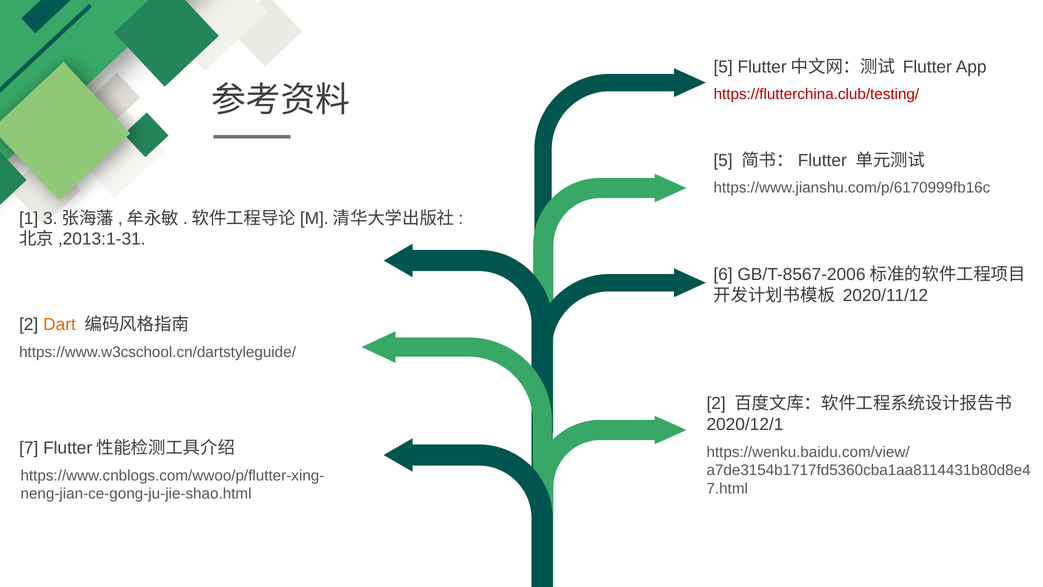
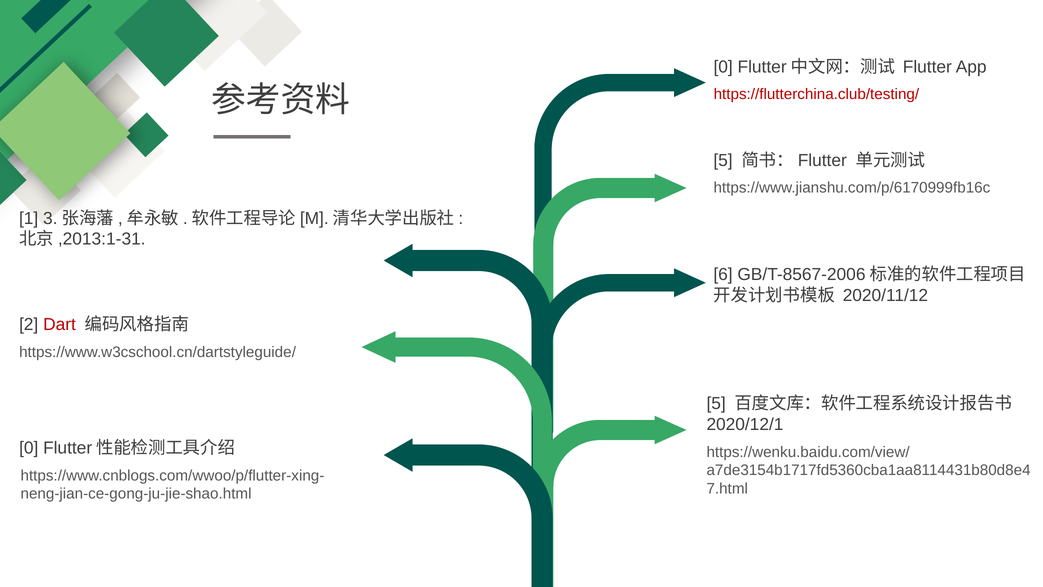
5: 5 -> 0 (723, 67)
Dart colour: orange -> red (60, 325)
2: 2 -> 5 (716, 403)
7: 7 -> 0 (29, 448)
